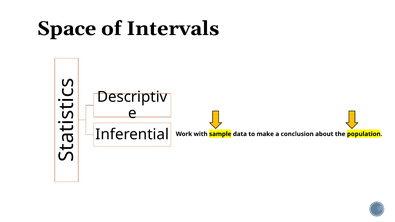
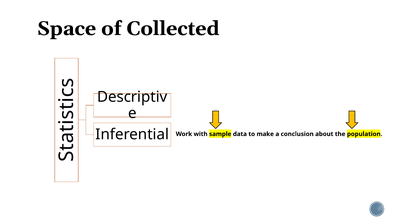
Intervals: Intervals -> Collected (173, 29)
